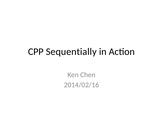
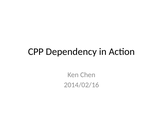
Sequentially: Sequentially -> Dependency (71, 52)
